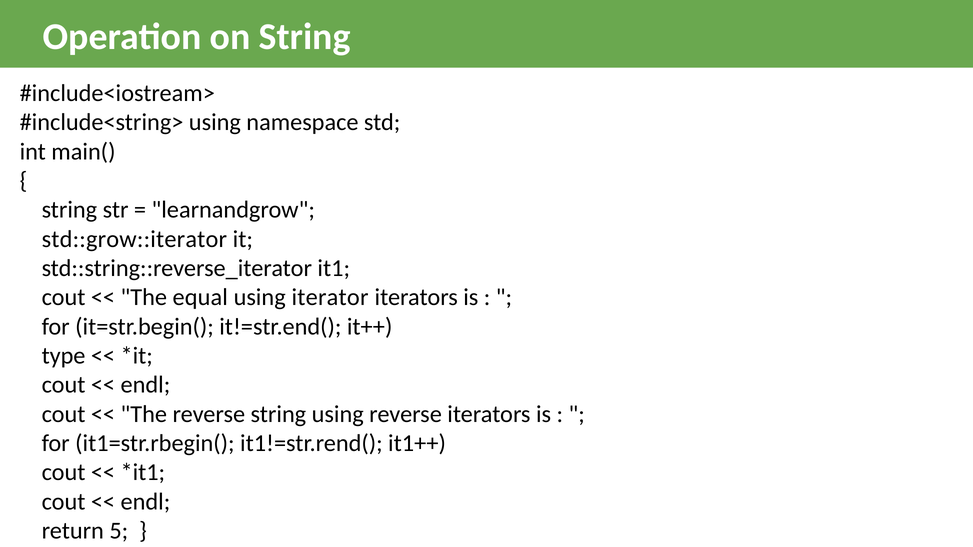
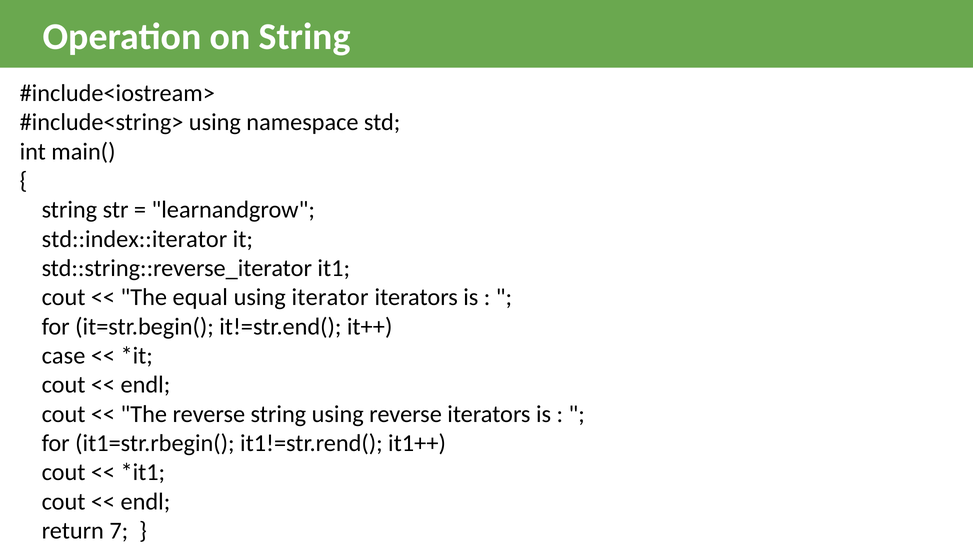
std::grow::iterator: std::grow::iterator -> std::index::iterator (134, 239)
type: type -> case (63, 356)
5: 5 -> 7 (119, 531)
